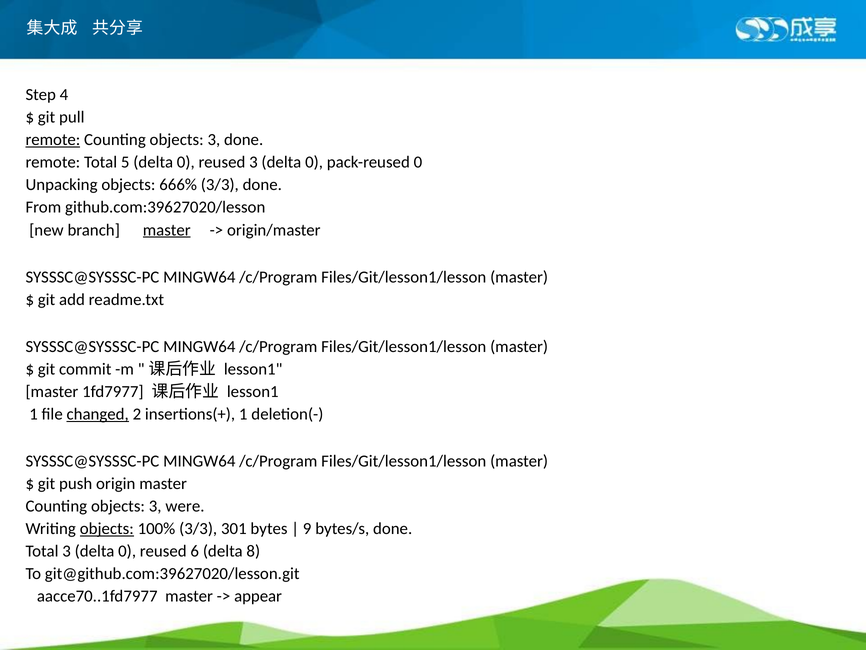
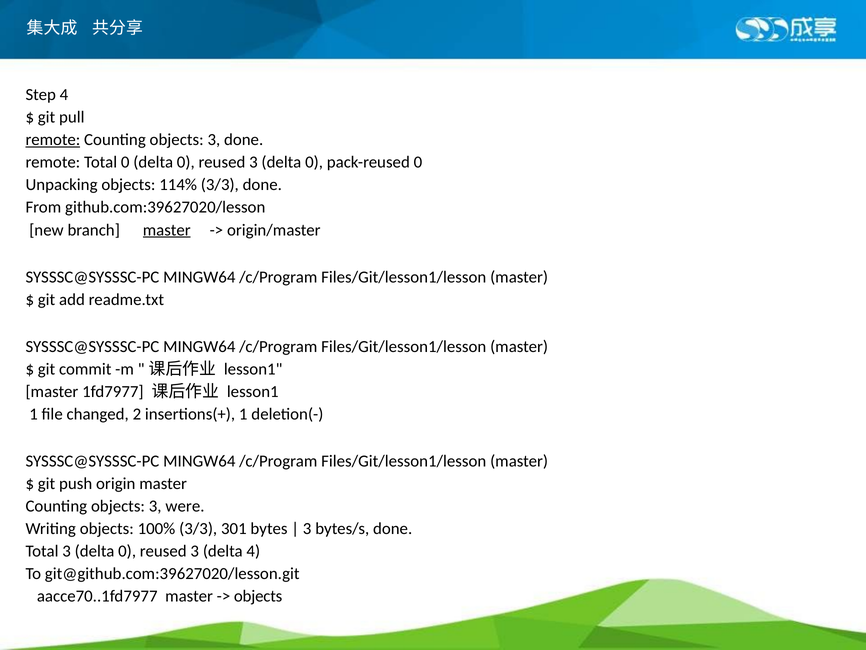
Total 5: 5 -> 0 (125, 162)
666%: 666% -> 114% (178, 185)
changed underline: present -> none (98, 414)
objects underline: present -> none (107, 528)
9: 9 -> 3 (307, 528)
6: 6 -> 3 (195, 551)
delta 8: 8 -> 4 (253, 551)
appear: appear -> objects (258, 596)
